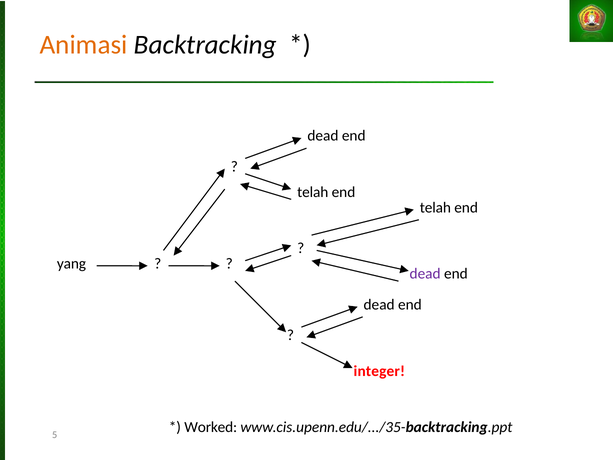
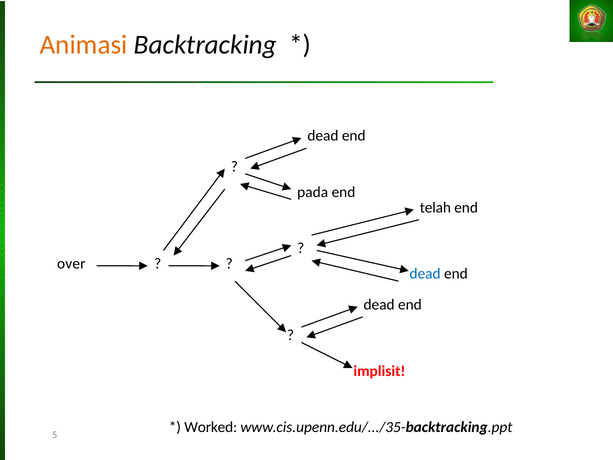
telah: telah -> pada (313, 192)
yang: yang -> over (71, 264)
dead colour: purple -> blue (425, 274)
integer: integer -> implisit (379, 371)
